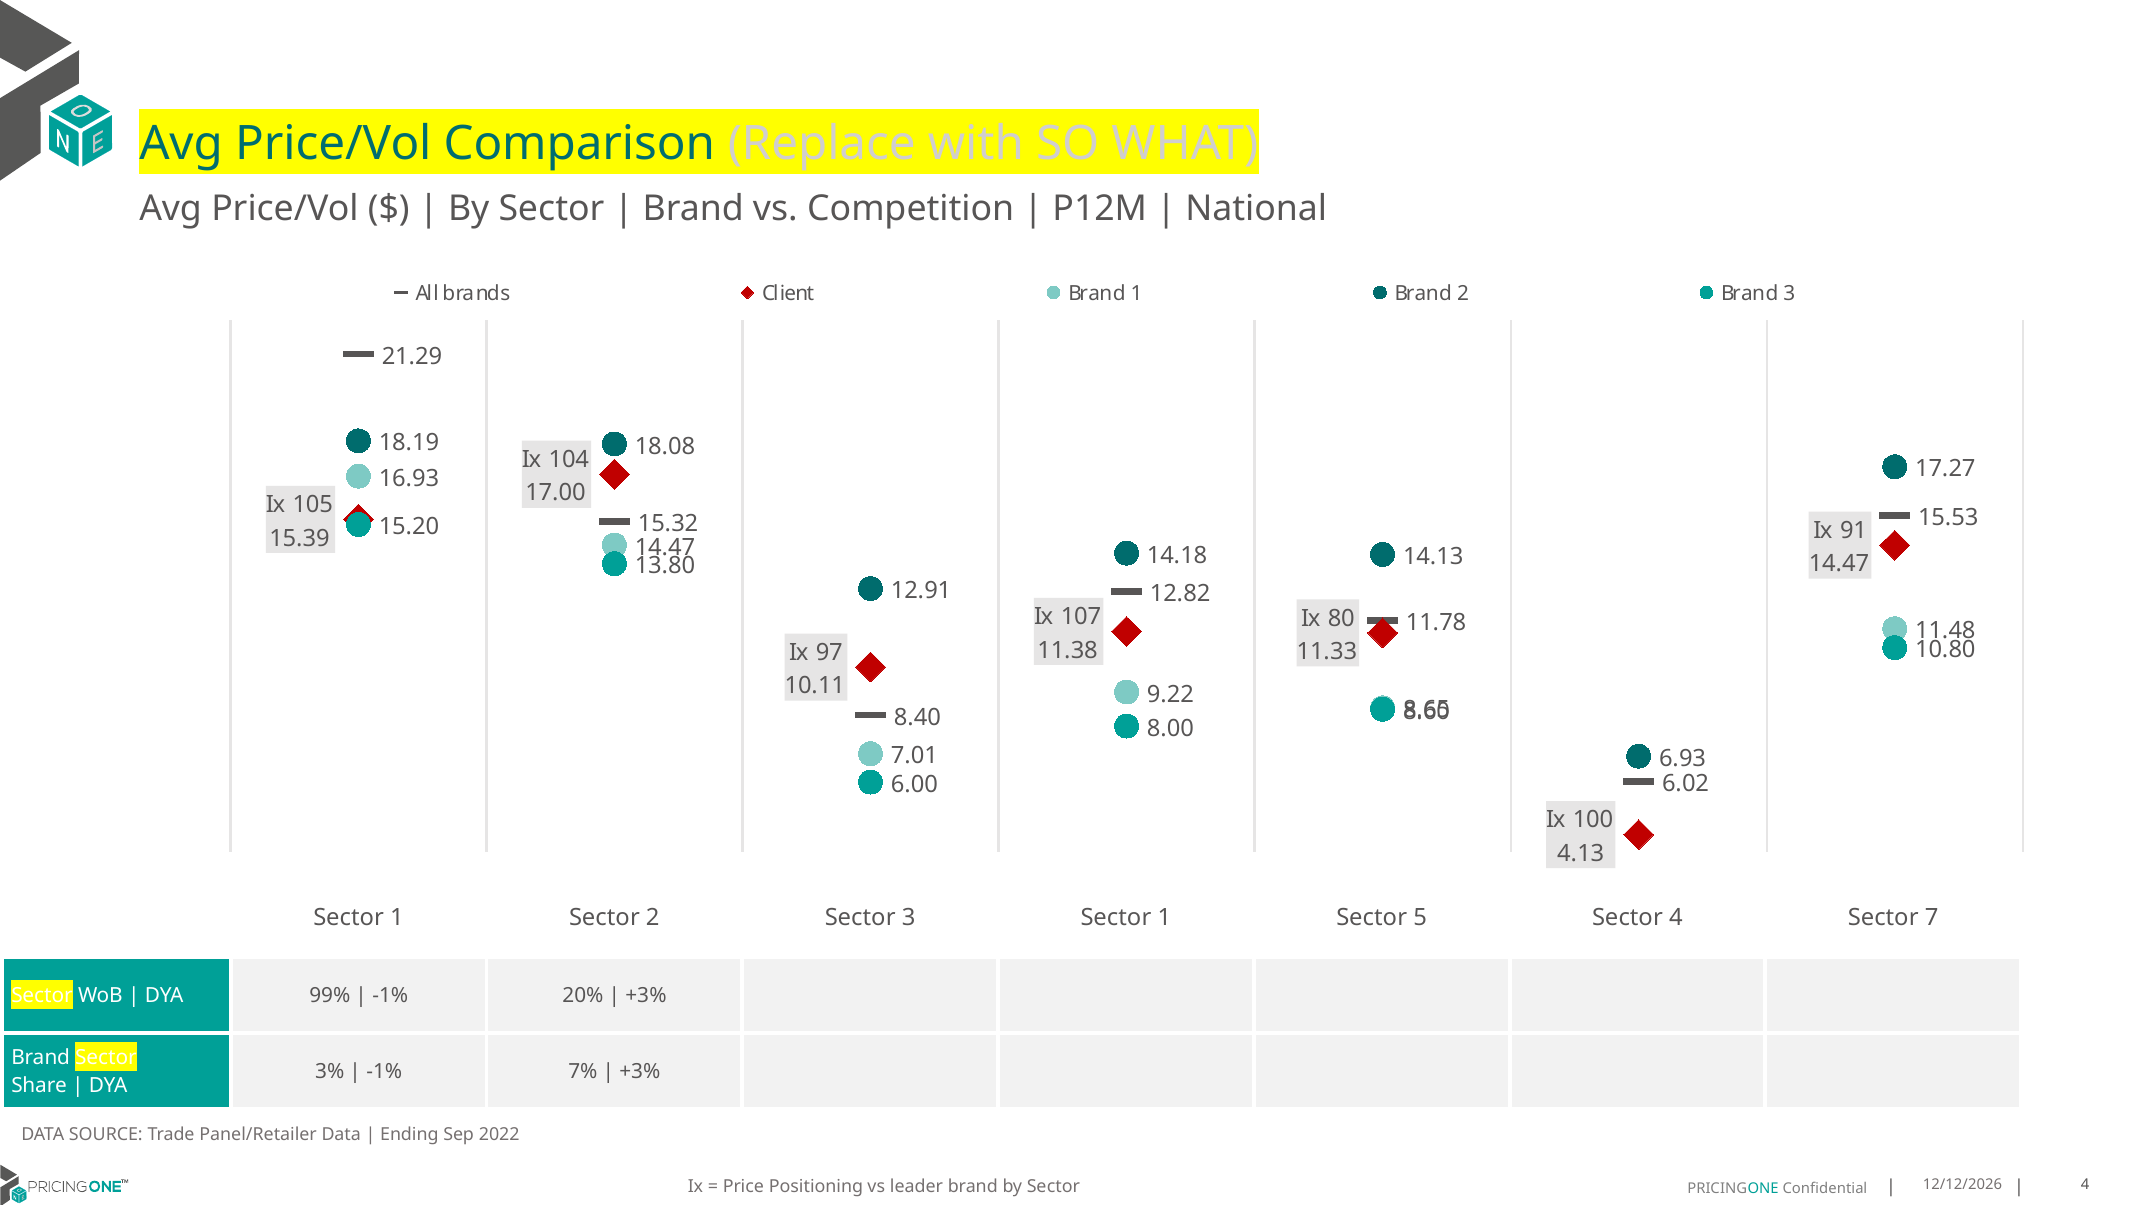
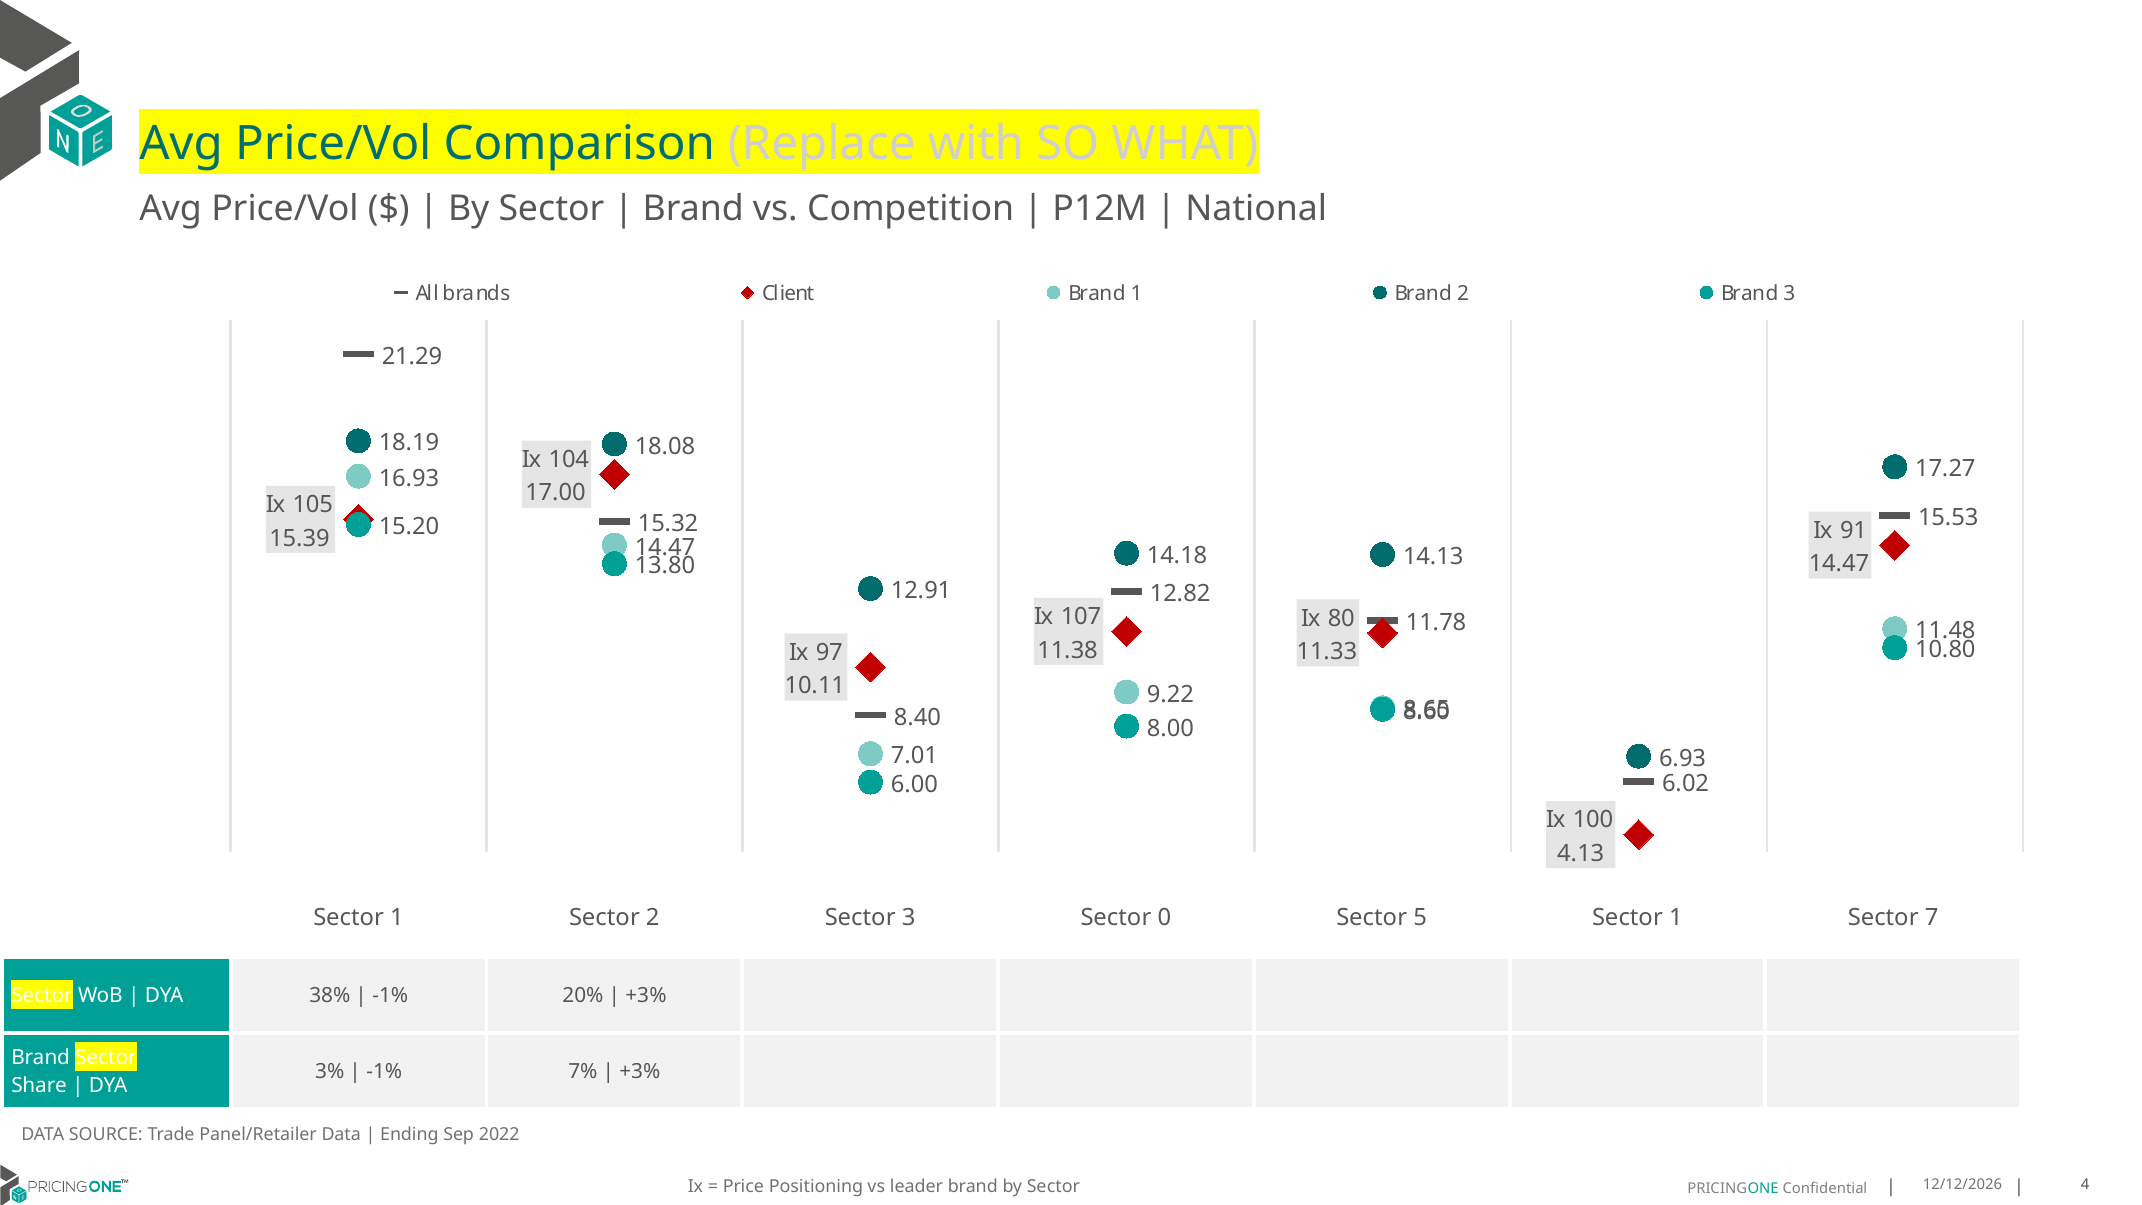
Sector 3 Sector 1: 1 -> 0 (1164, 917)
5 Sector 4: 4 -> 1 (1676, 917)
99%: 99% -> 38% (330, 996)
